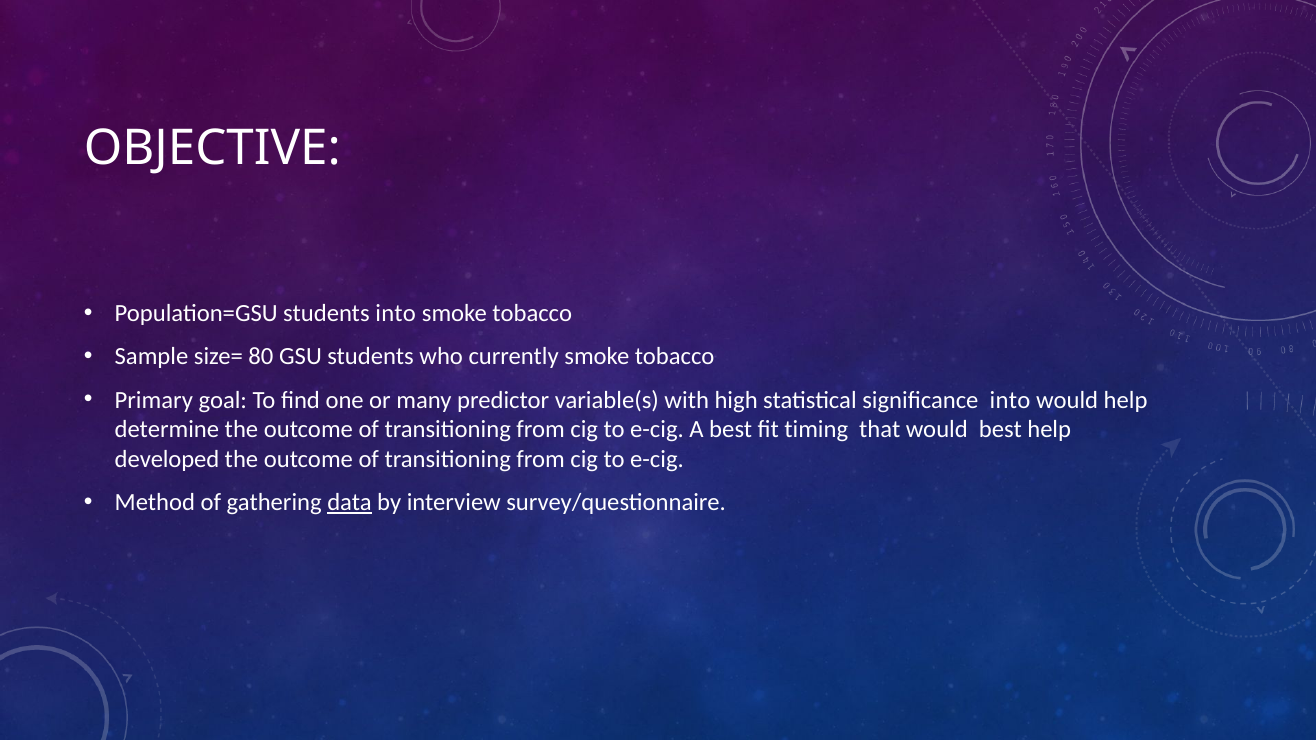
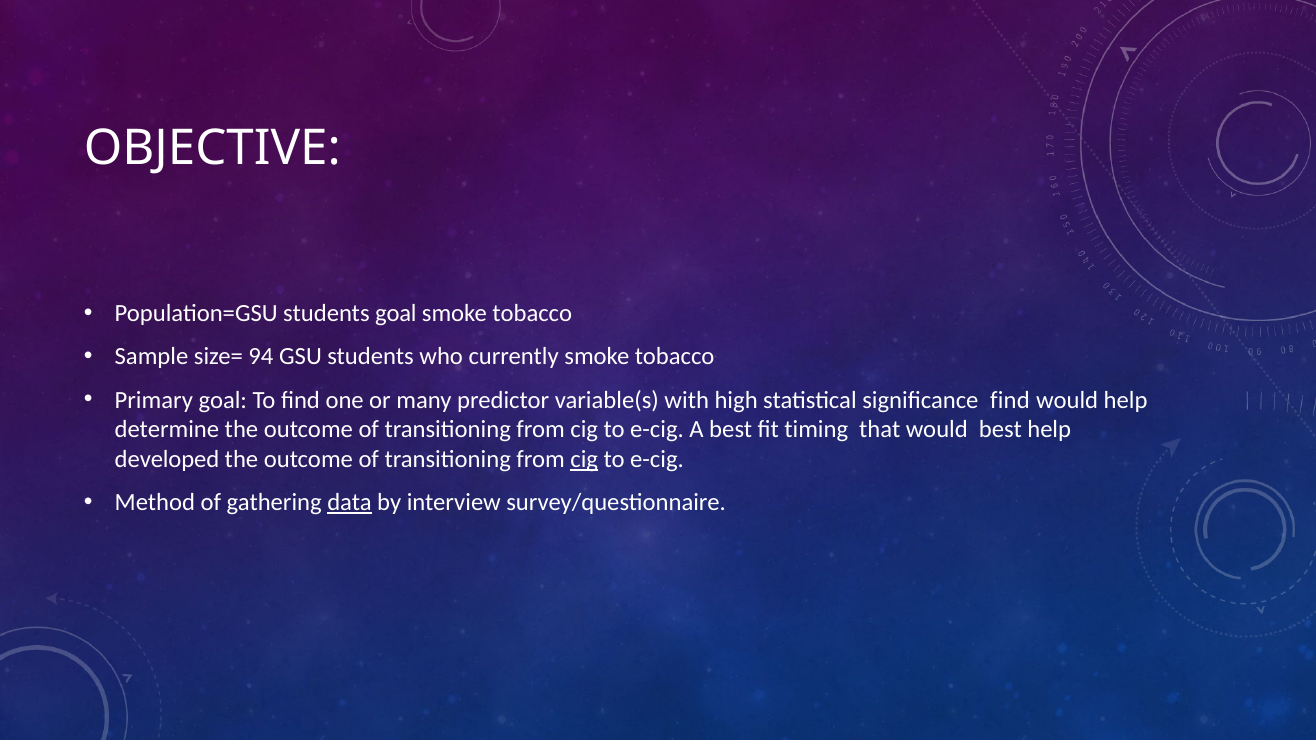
students into: into -> goal (396, 314)
80: 80 -> 94 (261, 357)
significance into: into -> find (1010, 400)
cig underline: none -> present (584, 459)
